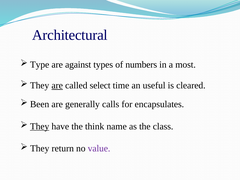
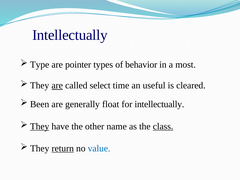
Architectural: Architectural -> Intellectually (70, 35)
against: against -> pointer (78, 65)
numbers: numbers -> behavior (141, 65)
calls: calls -> float (111, 104)
for encapsulates: encapsulates -> intellectually (159, 104)
think: think -> other (95, 126)
class underline: none -> present (163, 126)
return underline: none -> present (63, 148)
value colour: purple -> blue (99, 148)
